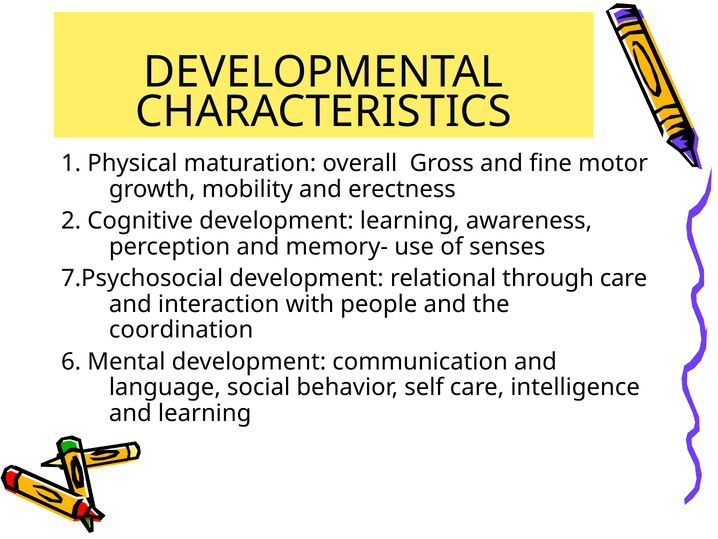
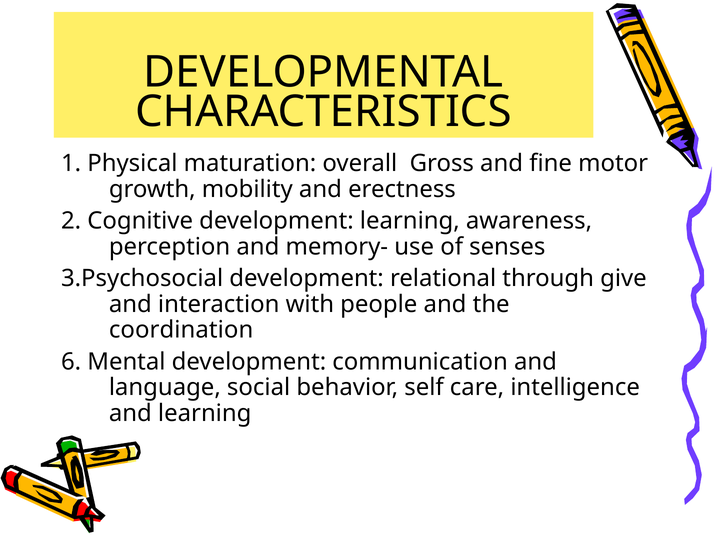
7.Psychosocial: 7.Psychosocial -> 3.Psychosocial (142, 278)
through care: care -> give (623, 278)
